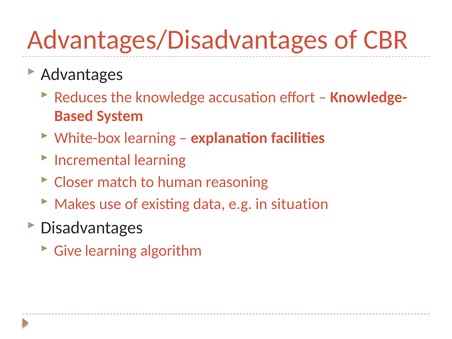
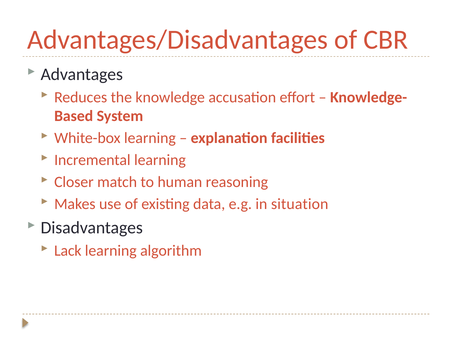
Give: Give -> Lack (68, 251)
